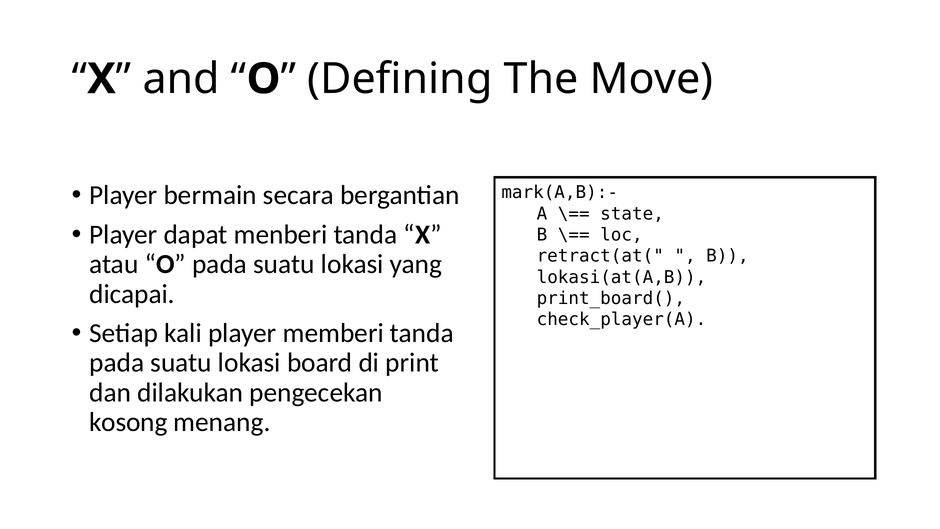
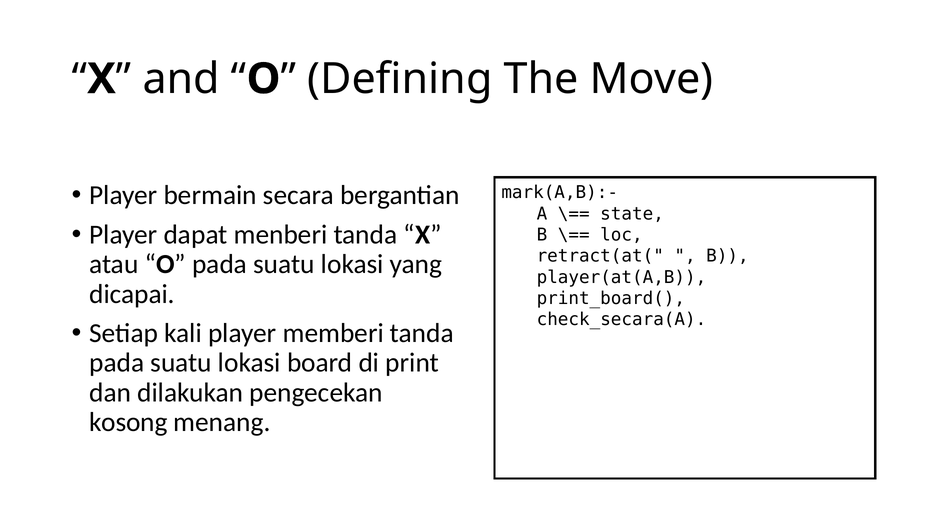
lokasi(at(A,B: lokasi(at(A,B -> player(at(A,B (621, 277)
check_player(A: check_player(A -> check_secara(A (621, 319)
